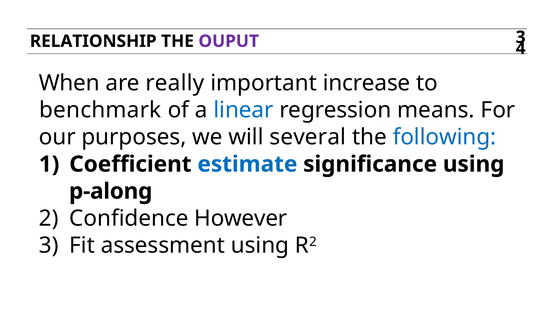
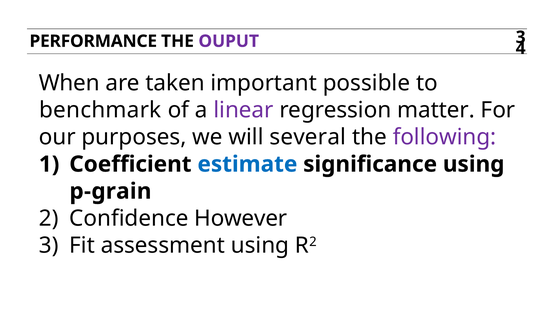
RELATIONSHIP: RELATIONSHIP -> PERFORMANCE (93, 41)
really: really -> taken (175, 83)
increase: increase -> possible (366, 83)
linear colour: blue -> purple (244, 110)
means: means -> matter (436, 110)
following colour: blue -> purple (444, 137)
p-along: p-along -> p-grain (110, 191)
